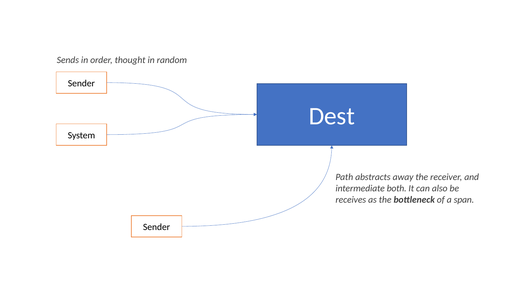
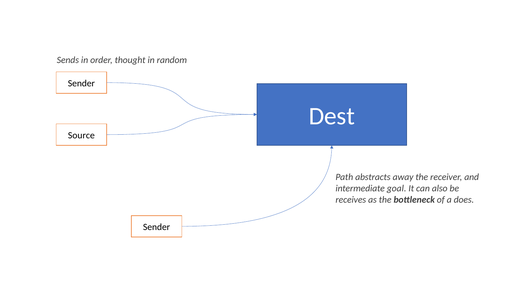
System: System -> Source (81, 135)
both: both -> goal (397, 188)
span: span -> does (464, 200)
